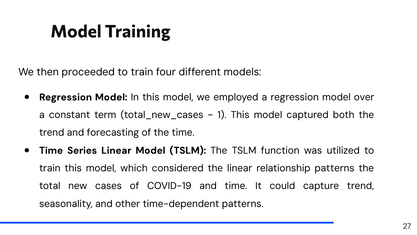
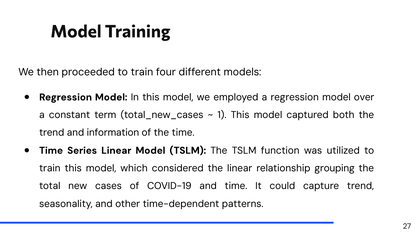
forecasting: forecasting -> information (113, 132)
relationship patterns: patterns -> grouping (335, 168)
